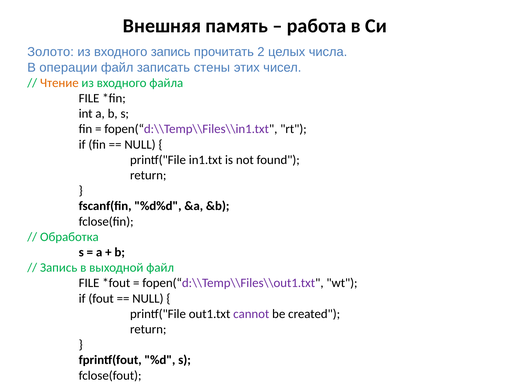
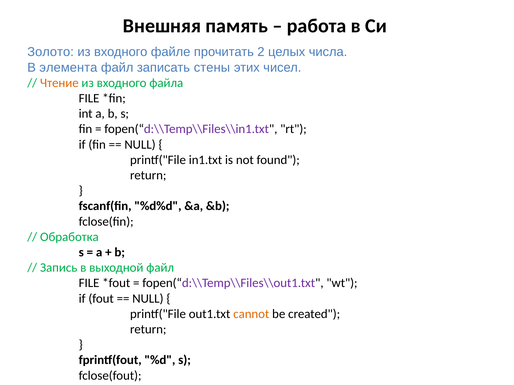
входного запись: запись -> файле (171, 52)
операции: операции -> элемента (68, 68)
cannot colour: purple -> orange (251, 314)
